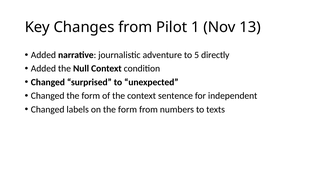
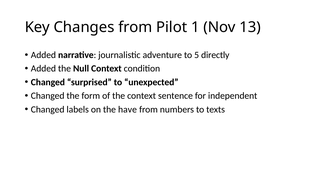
on the form: form -> have (127, 109)
